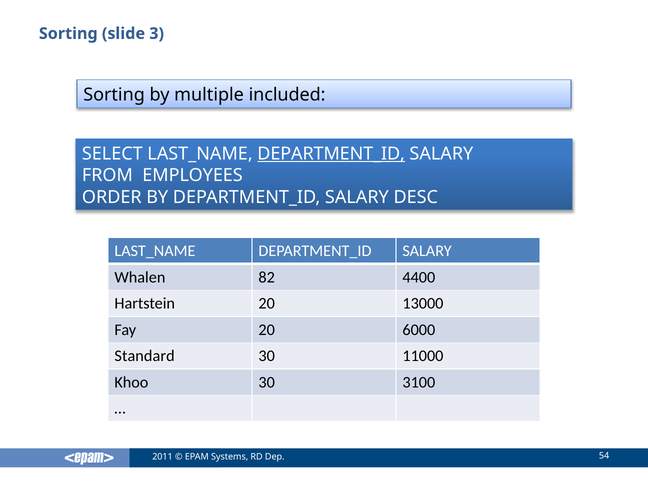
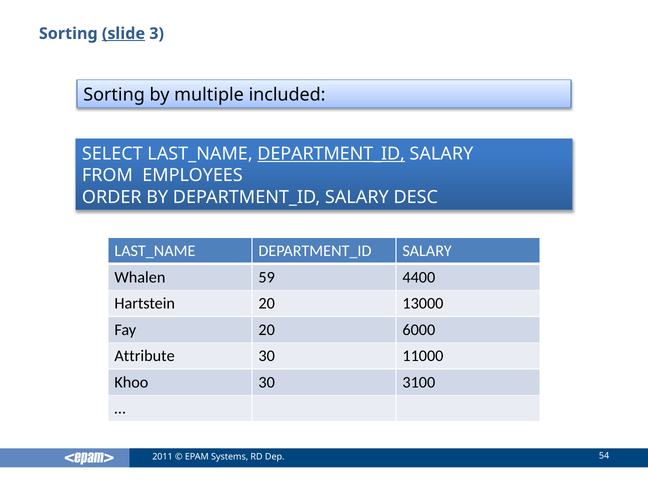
slide underline: none -> present (124, 34)
82: 82 -> 59 (267, 277)
Standard: Standard -> Attribute (145, 356)
